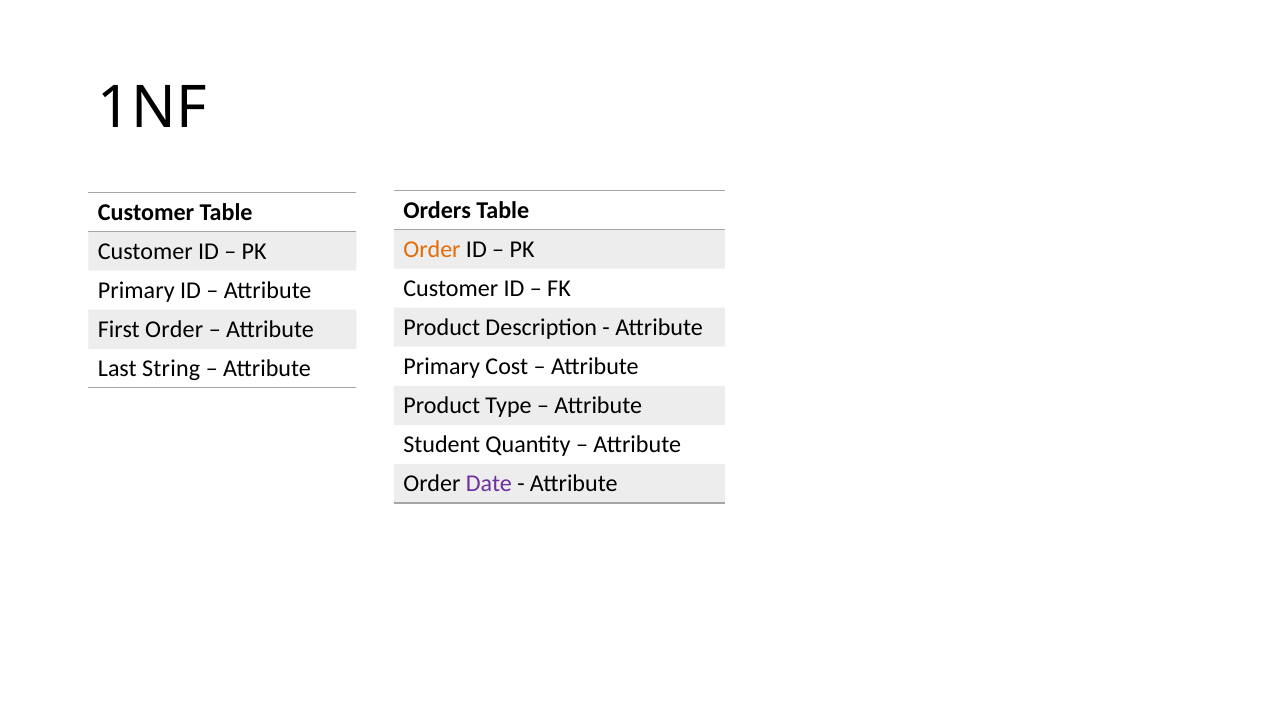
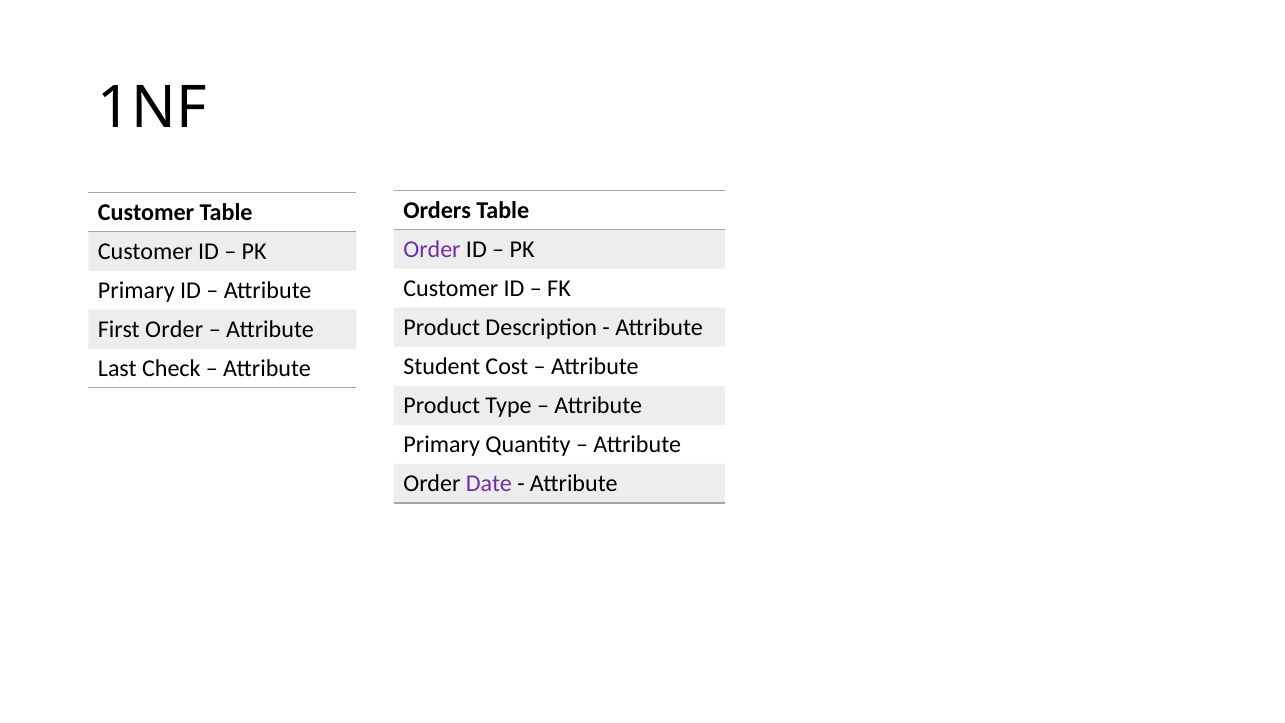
Order colour: orange -> purple (432, 249)
Primary: Primary -> Student (442, 366)
String: String -> Check (171, 369)
Student: Student -> Primary (442, 445)
